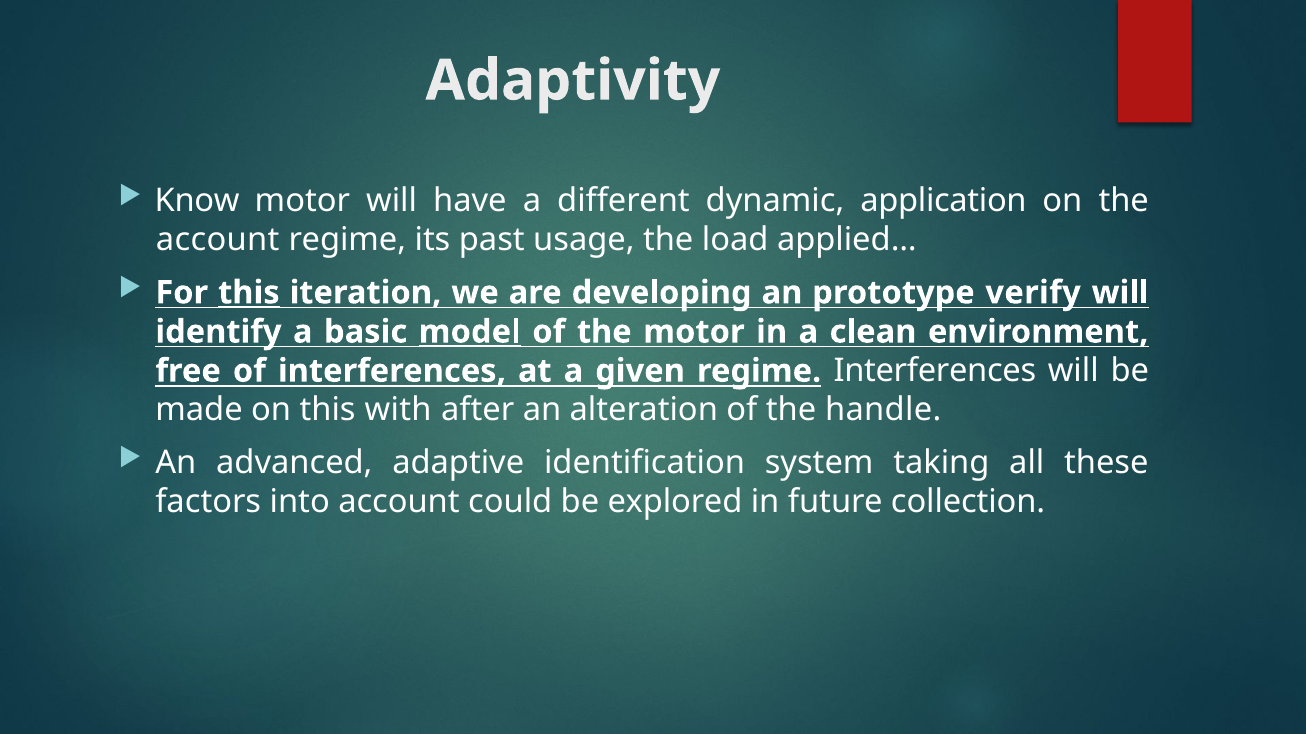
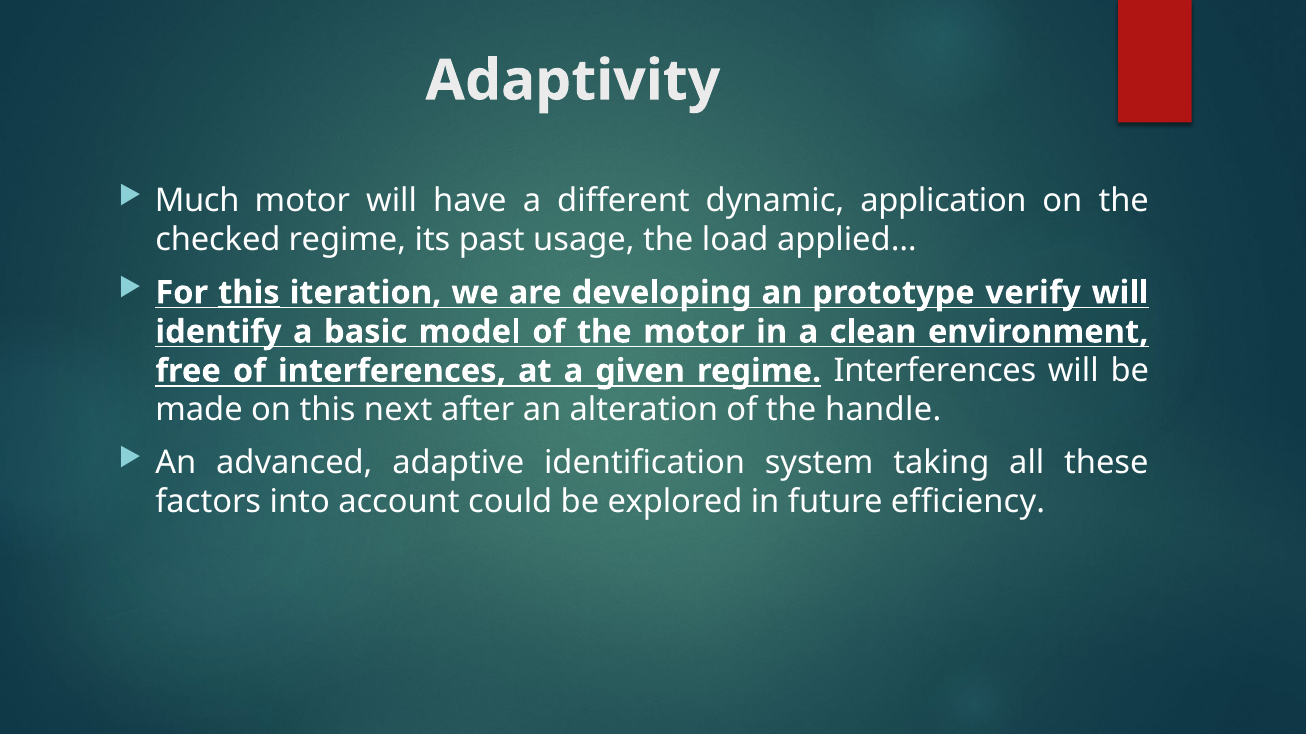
Know: Know -> Much (197, 201)
account: account -> checked (218, 240)
model underline: present -> none (470, 332)
with: with -> next (398, 410)
collection: collection -> efficiency (968, 502)
